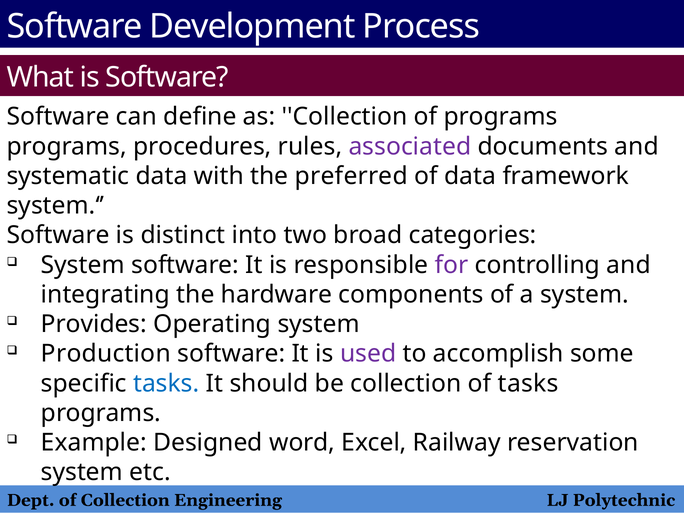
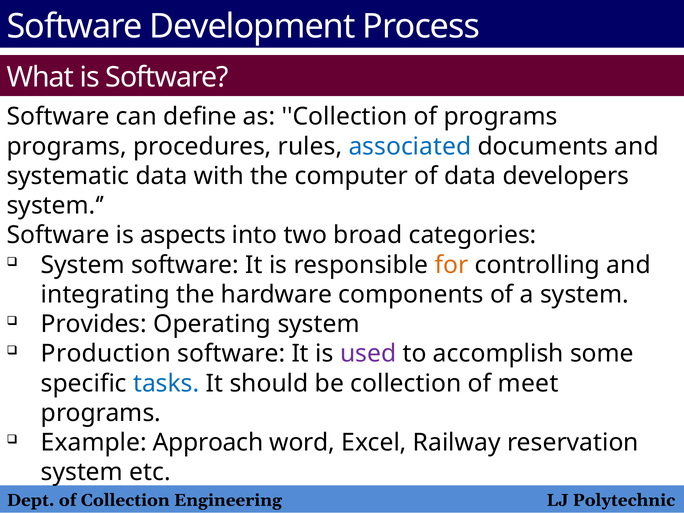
associated colour: purple -> blue (410, 146)
preferred: preferred -> computer (351, 176)
framework: framework -> developers (566, 176)
distinct: distinct -> aspects (183, 235)
for colour: purple -> orange (452, 265)
of tasks: tasks -> meet (528, 383)
Designed: Designed -> Approach (208, 443)
